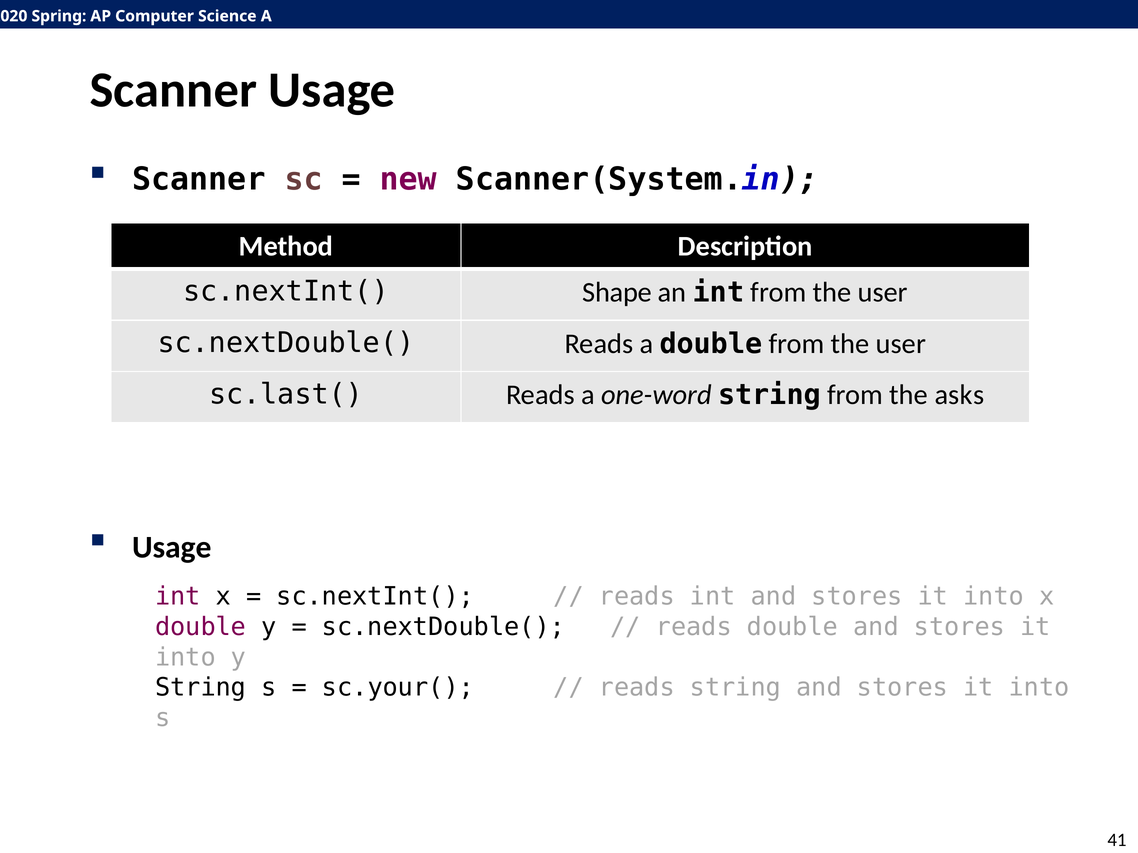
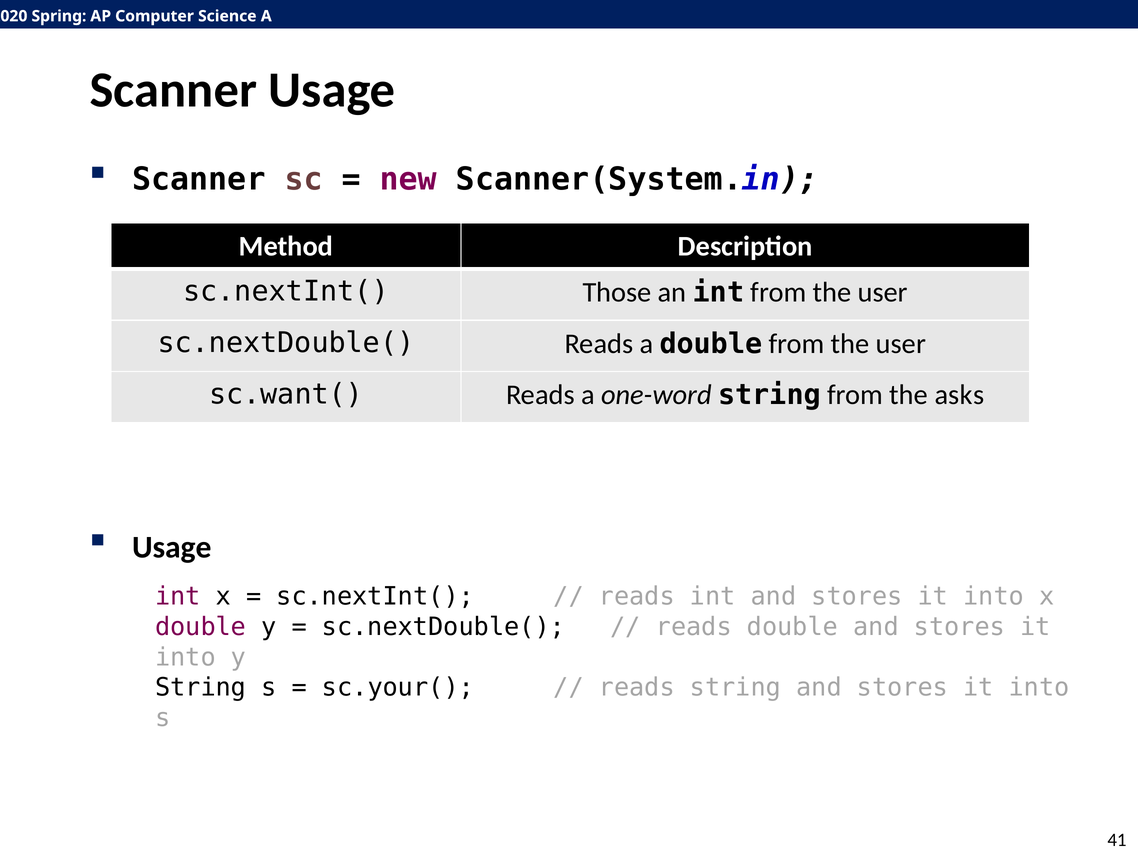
Shape: Shape -> Those (617, 292)
sc.last(: sc.last( -> sc.want( (286, 394)
